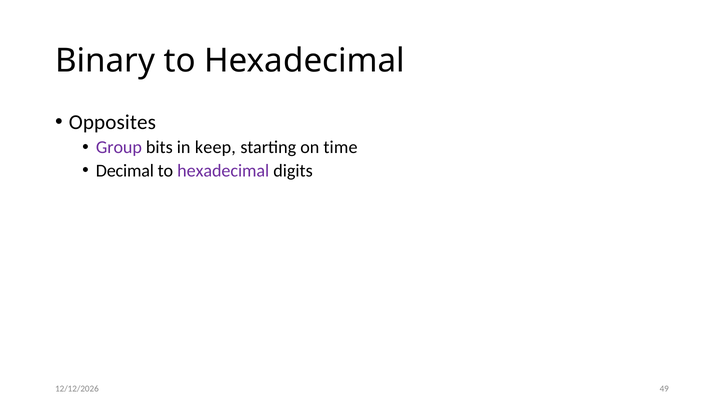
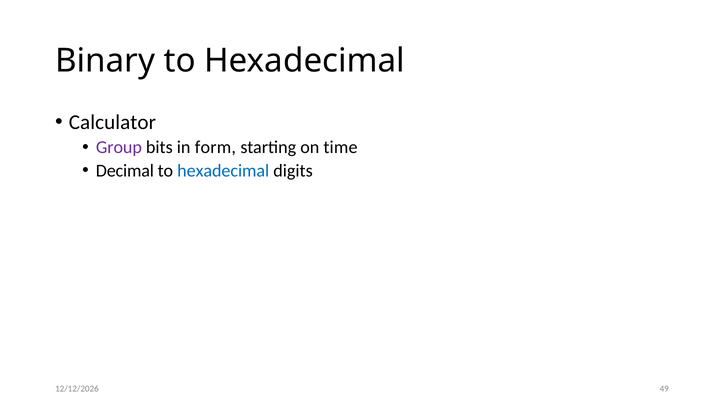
Opposites: Opposites -> Calculator (112, 122)
keep: keep -> form (215, 147)
hexadecimal colour: purple -> blue (223, 171)
